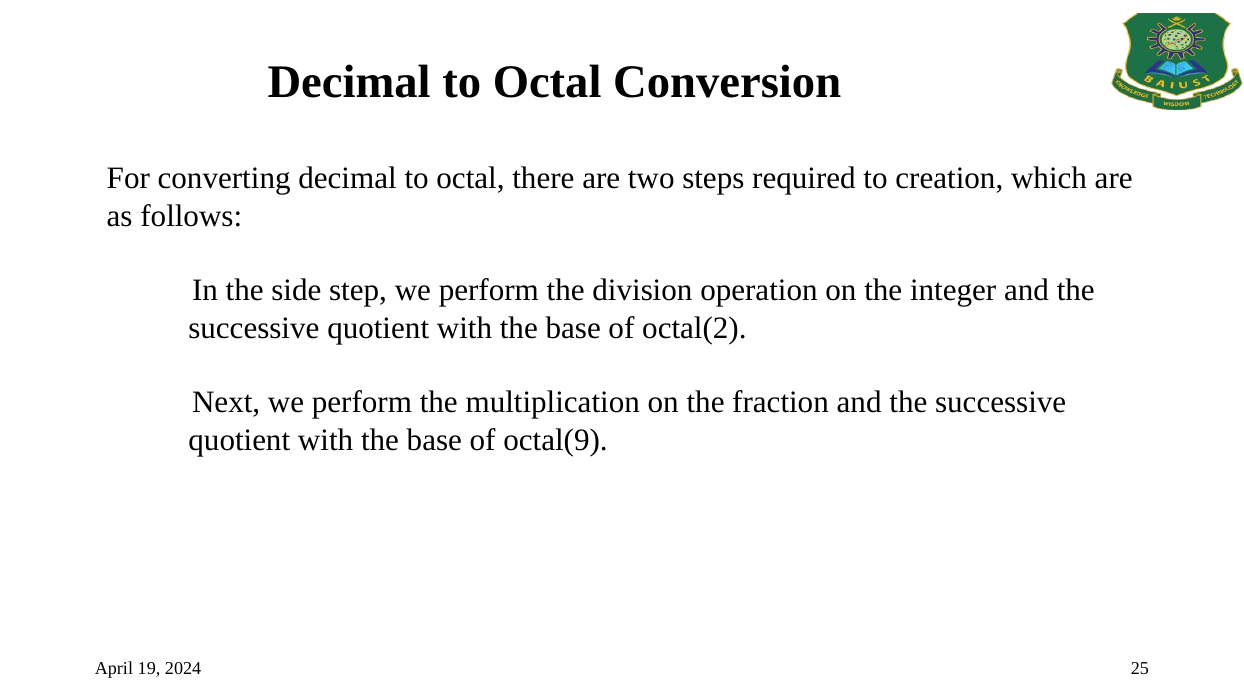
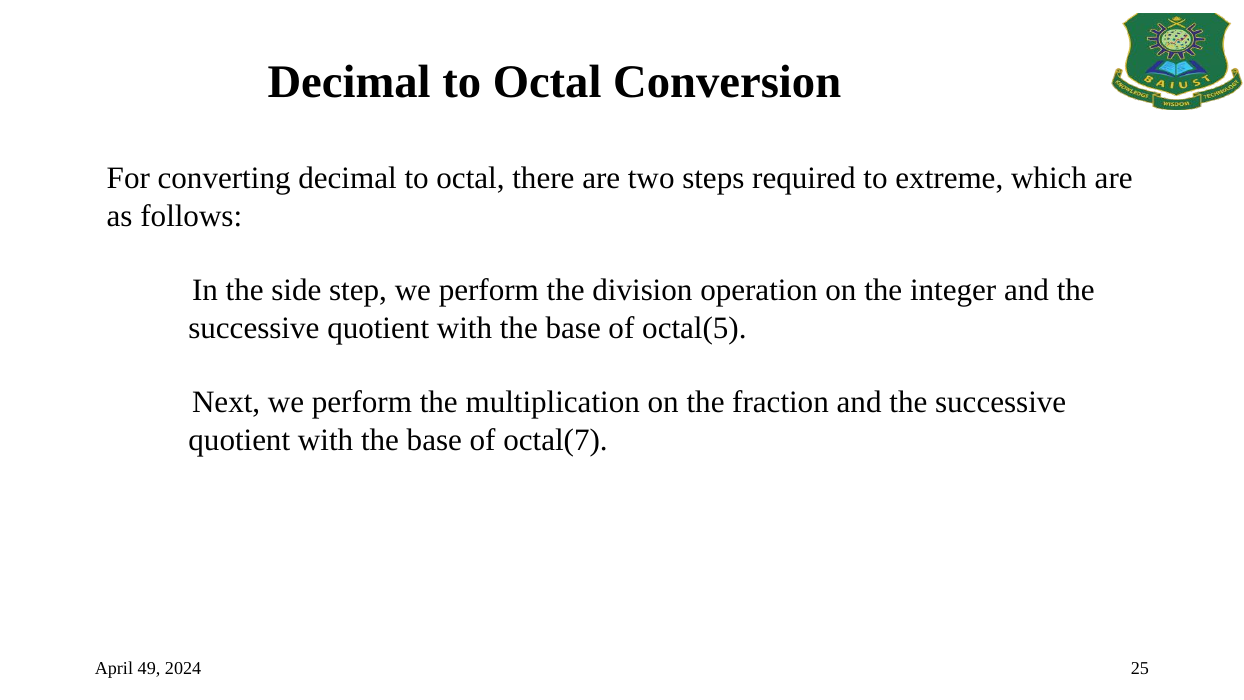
creation: creation -> extreme (949, 178)
octal(2: octal(2 -> octal(5 (694, 328)
octal(9: octal(9 -> octal(7 (556, 440)
19: 19 -> 49 (149, 668)
